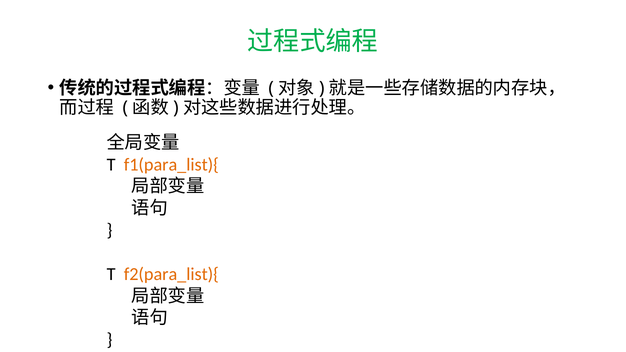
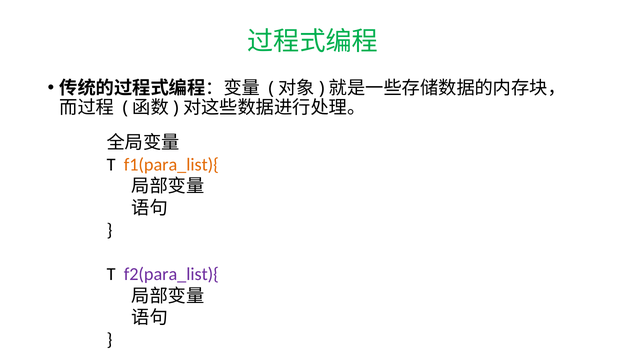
f2(para_list){ colour: orange -> purple (171, 274)
